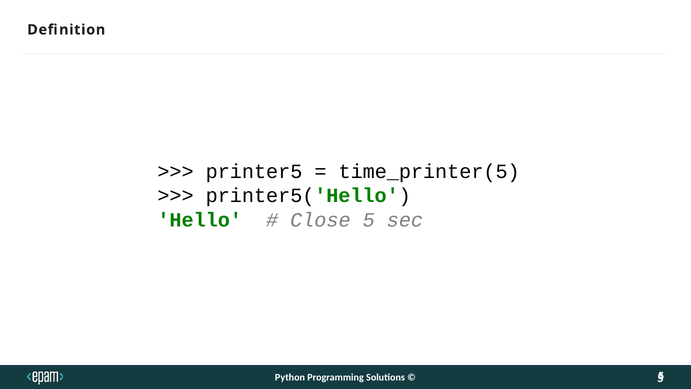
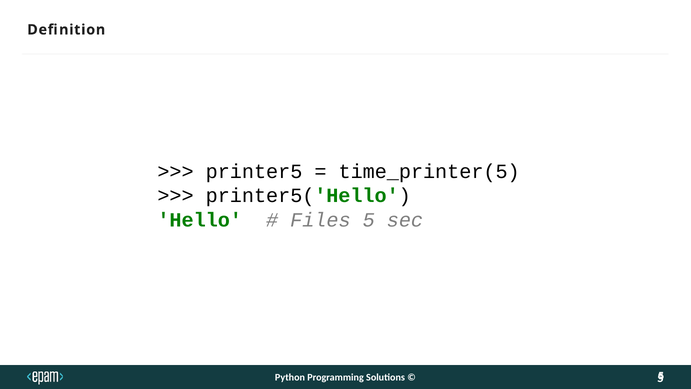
Close: Close -> Files (320, 220)
